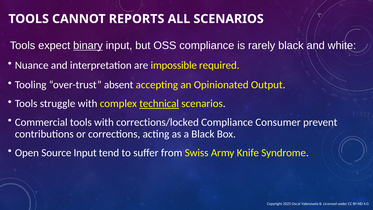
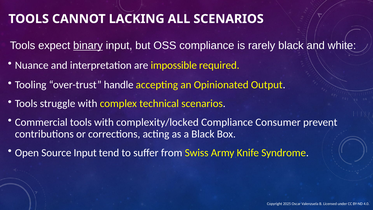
REPORTS: REPORTS -> LACKING (137, 19)
absent: absent -> handle (119, 85)
technical underline: present -> none (159, 104)
corrections/locked: corrections/locked -> complexity/locked (157, 122)
